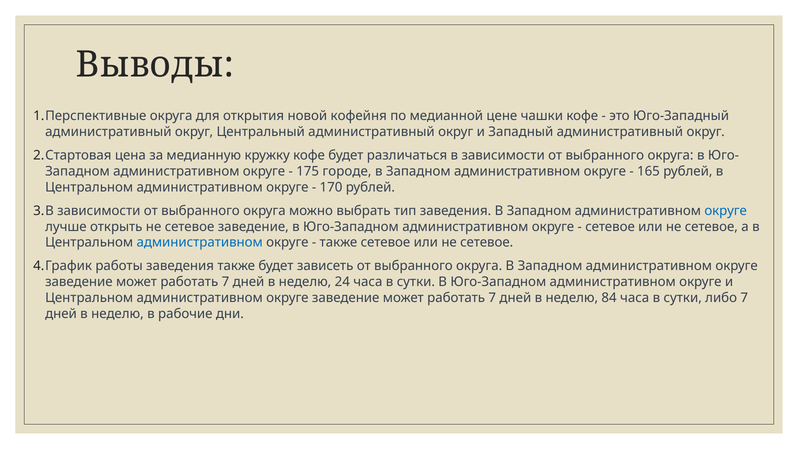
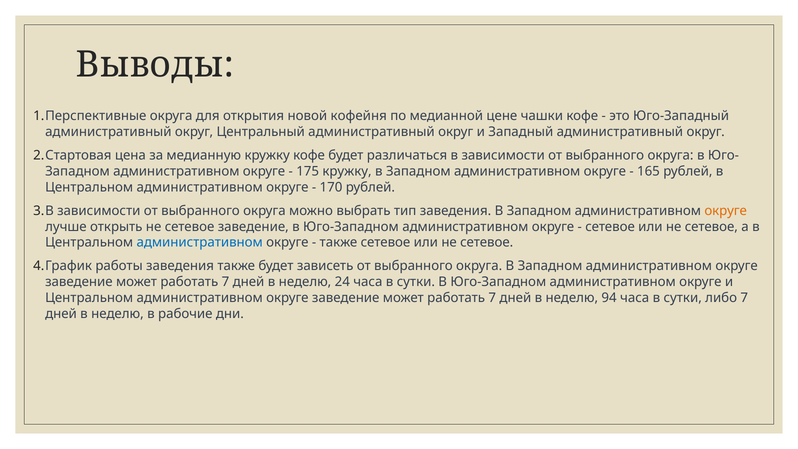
175 городе: городе -> кружку (347, 171)
округе colour: blue -> orange (726, 211)
84: 84 -> 94 (609, 298)
